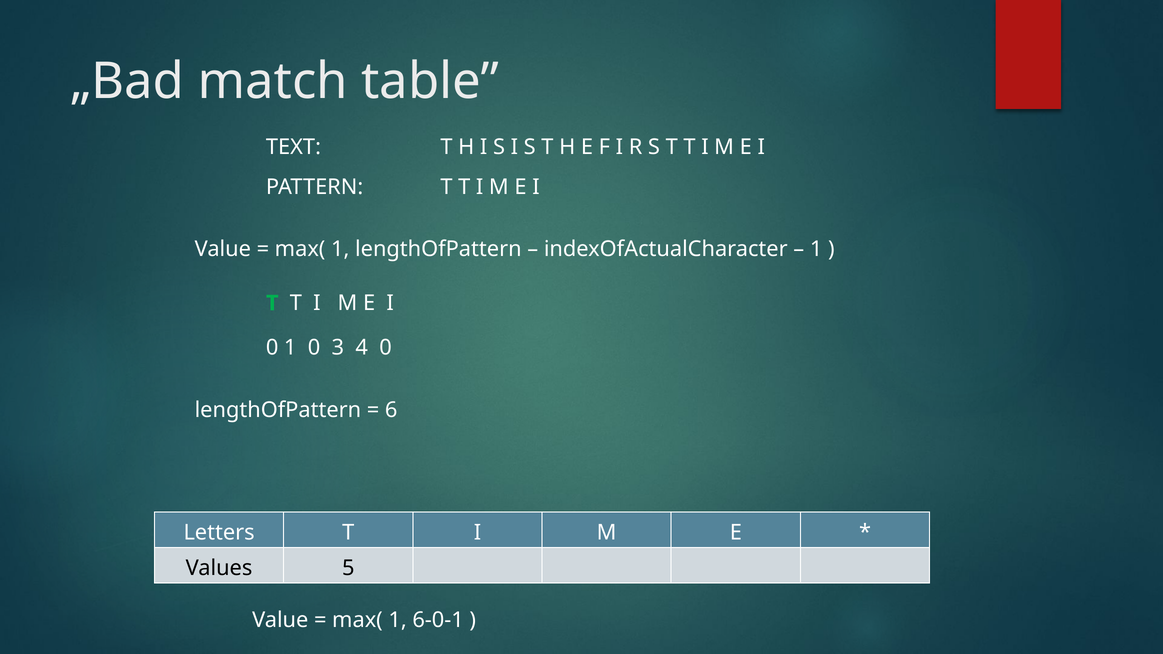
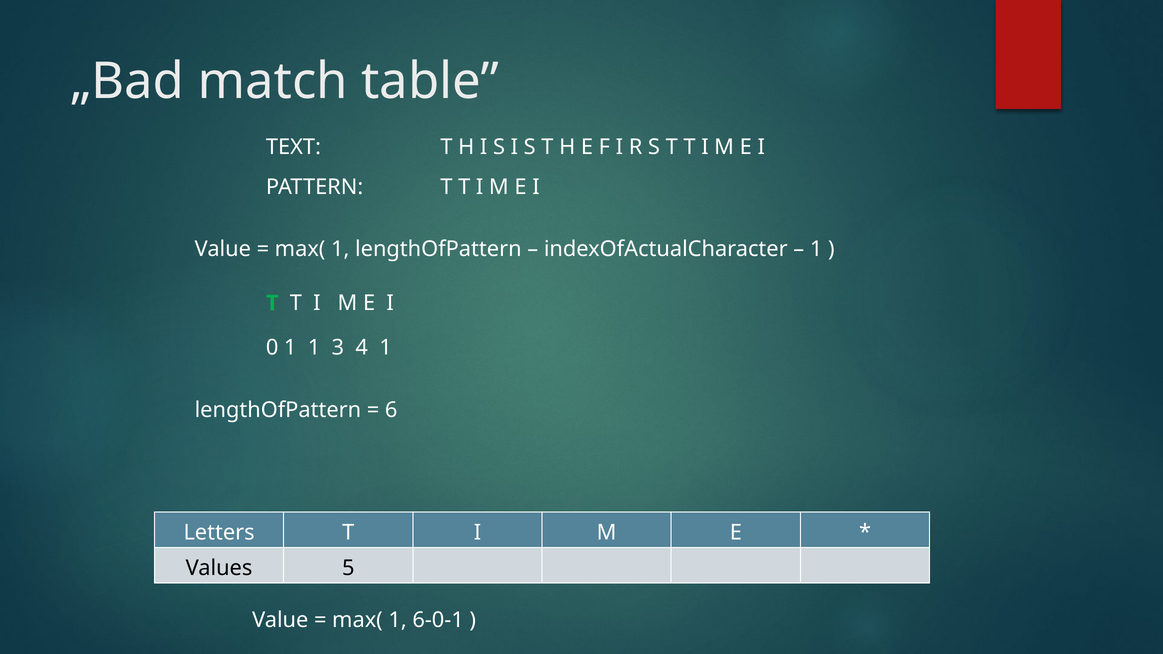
1 0: 0 -> 1 (314, 348)
4 0: 0 -> 1 (386, 348)
